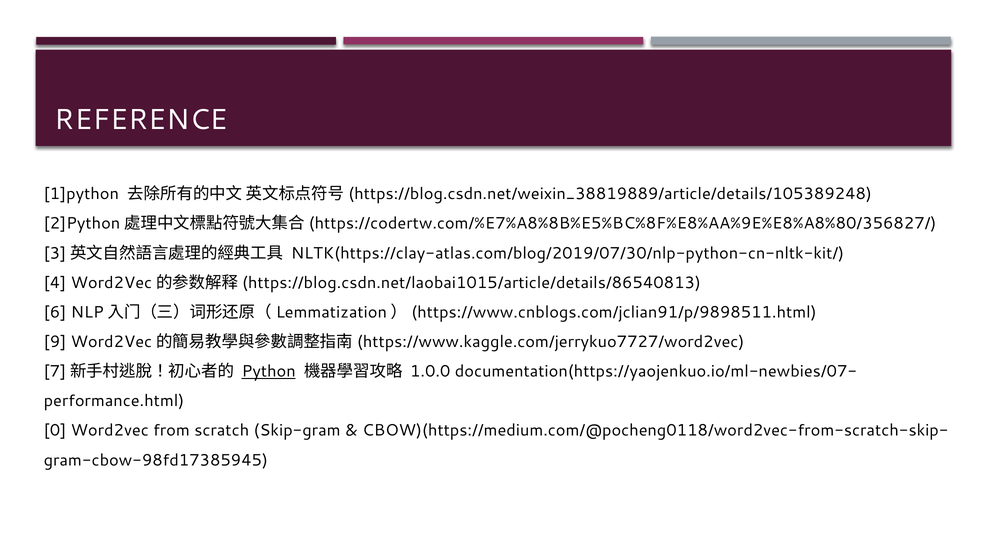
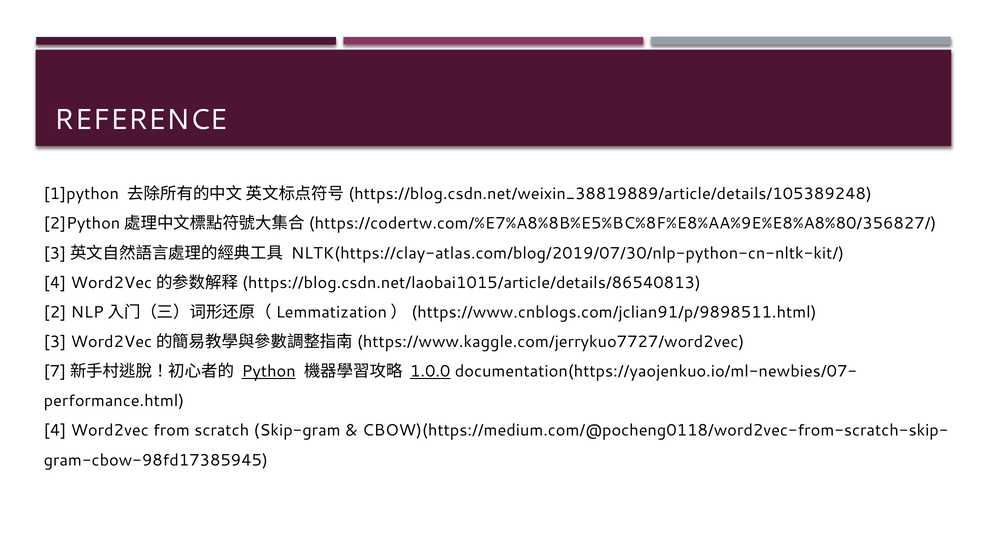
6: 6 -> 2 (55, 312)
9: 9 -> 3 (55, 342)
1.0.0 underline: none -> present (430, 372)
0: 0 -> 4 (55, 431)
